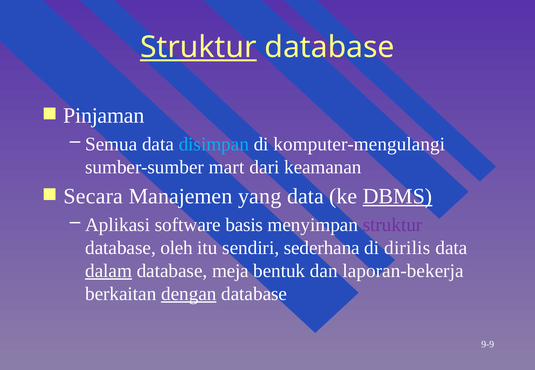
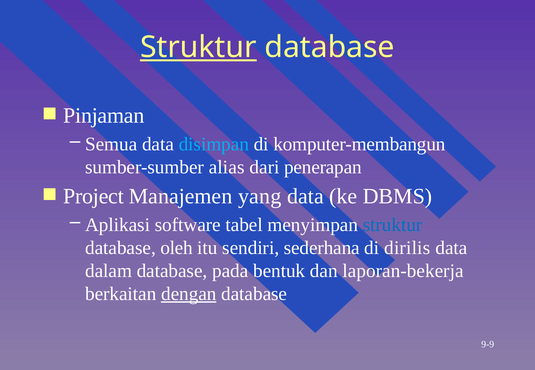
komputer-mengulangi: komputer-mengulangi -> komputer-membangun (359, 144)
mart: mart -> alias (227, 167)
keamanan: keamanan -> penerapan (323, 167)
Secara: Secara -> Project (94, 197)
DBMS underline: present -> none (398, 197)
basis: basis -> tabel (244, 225)
struktur colour: purple -> blue (393, 225)
dalam underline: present -> none (109, 271)
meja: meja -> pada (230, 271)
